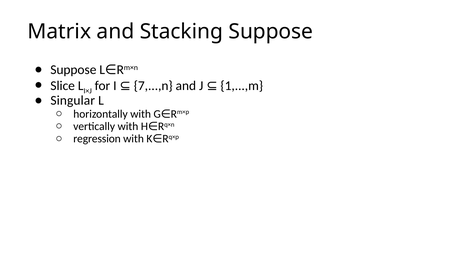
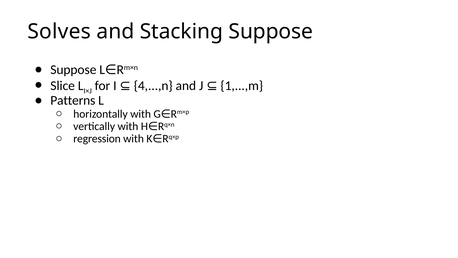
Matrix: Matrix -> Solves (59, 32)
7,...,n: 7,...,n -> 4,...,n (153, 86)
Singular: Singular -> Patterns (73, 100)
